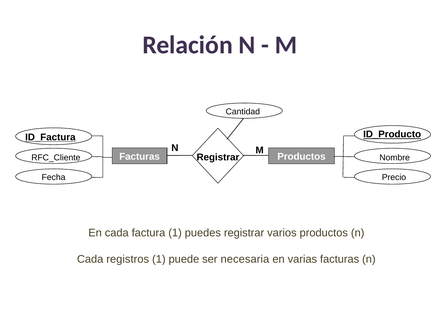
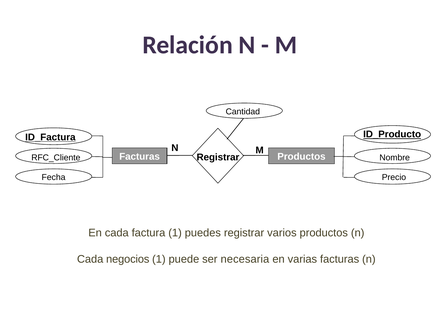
registros: registros -> negocios (128, 259)
